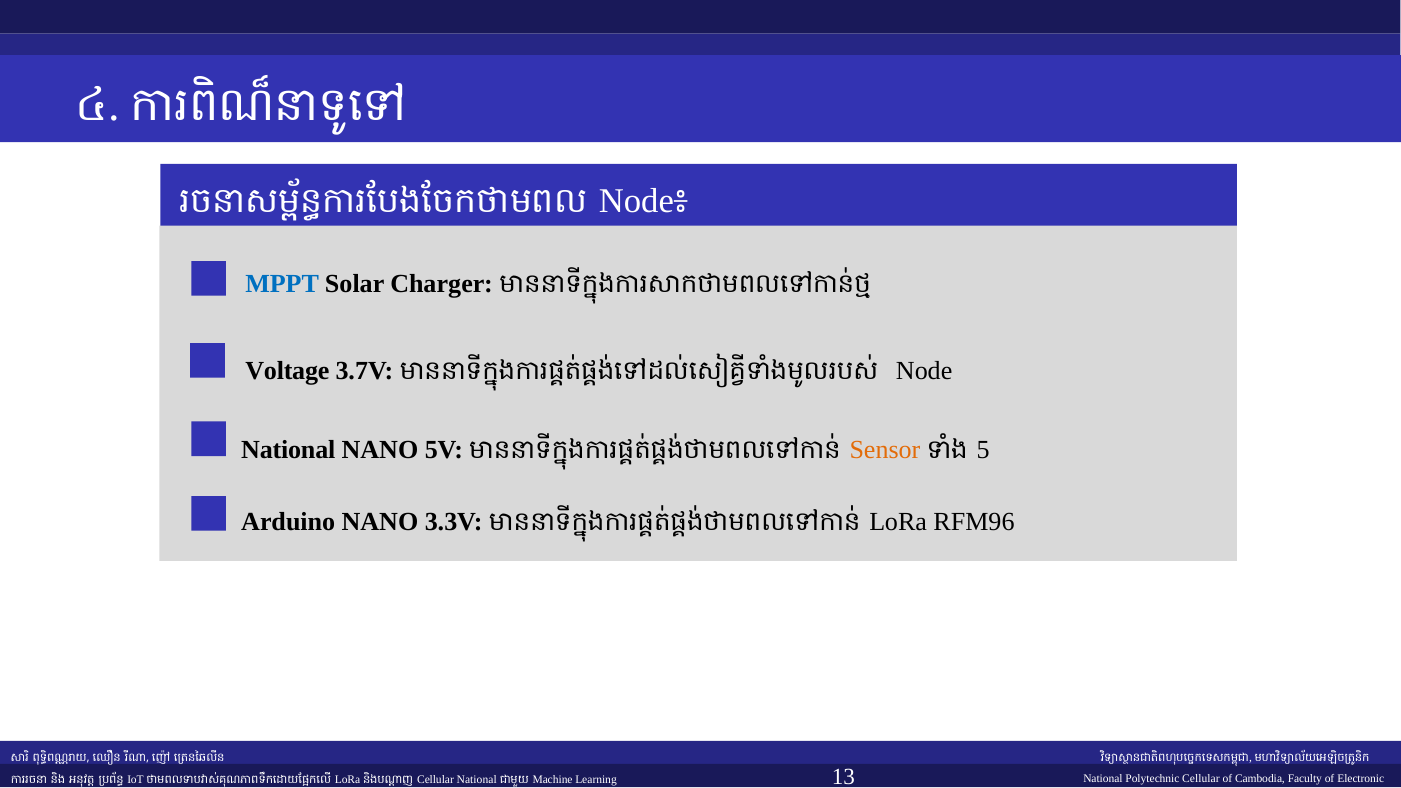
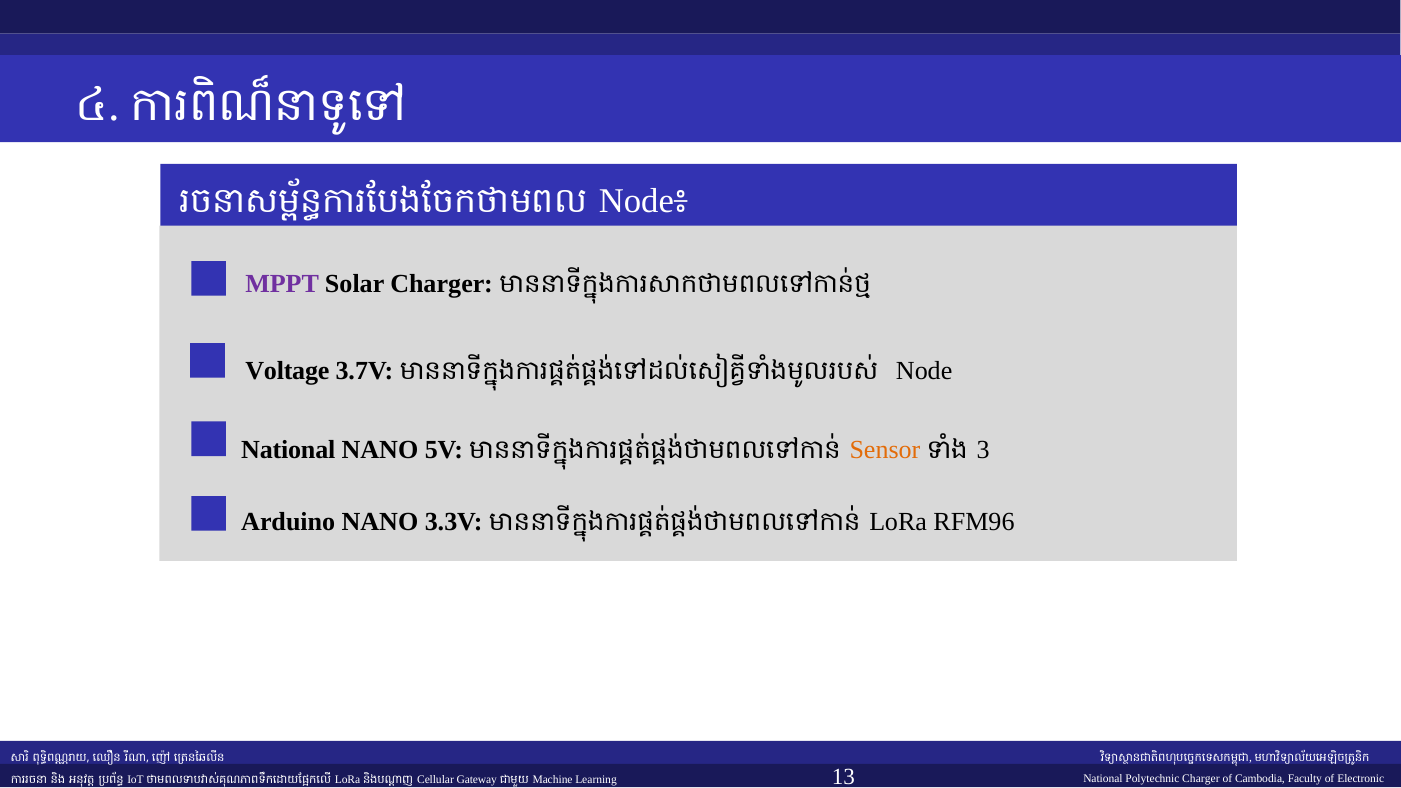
MPPT colour: blue -> purple (282, 284)
5: 5 -> 3 (983, 449)
Polytechnic Cellular: Cellular -> Charger (1201, 779)
Cellular National: National -> Gateway (477, 780)
